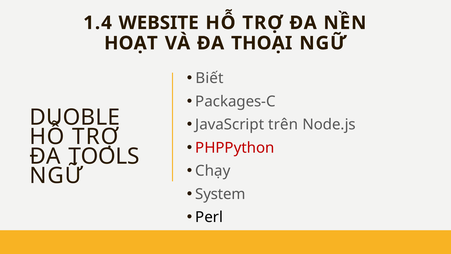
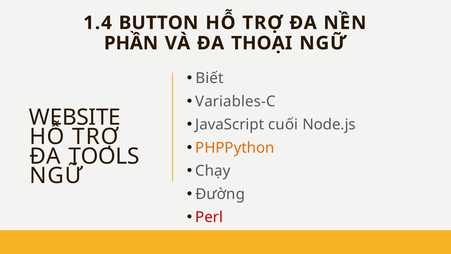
WEBSITE: WEBSITE -> BUTTON (159, 23)
HOẠT: HOẠT -> PHẦN (131, 43)
Packages-C: Packages-C -> Variables-C (235, 101)
DUOBLE: DUOBLE -> WEBSITE (75, 117)
trên: trên -> cuối (283, 125)
PHPPython colour: red -> orange (235, 148)
System: System -> Đường (220, 194)
Perl colour: black -> red (209, 217)
